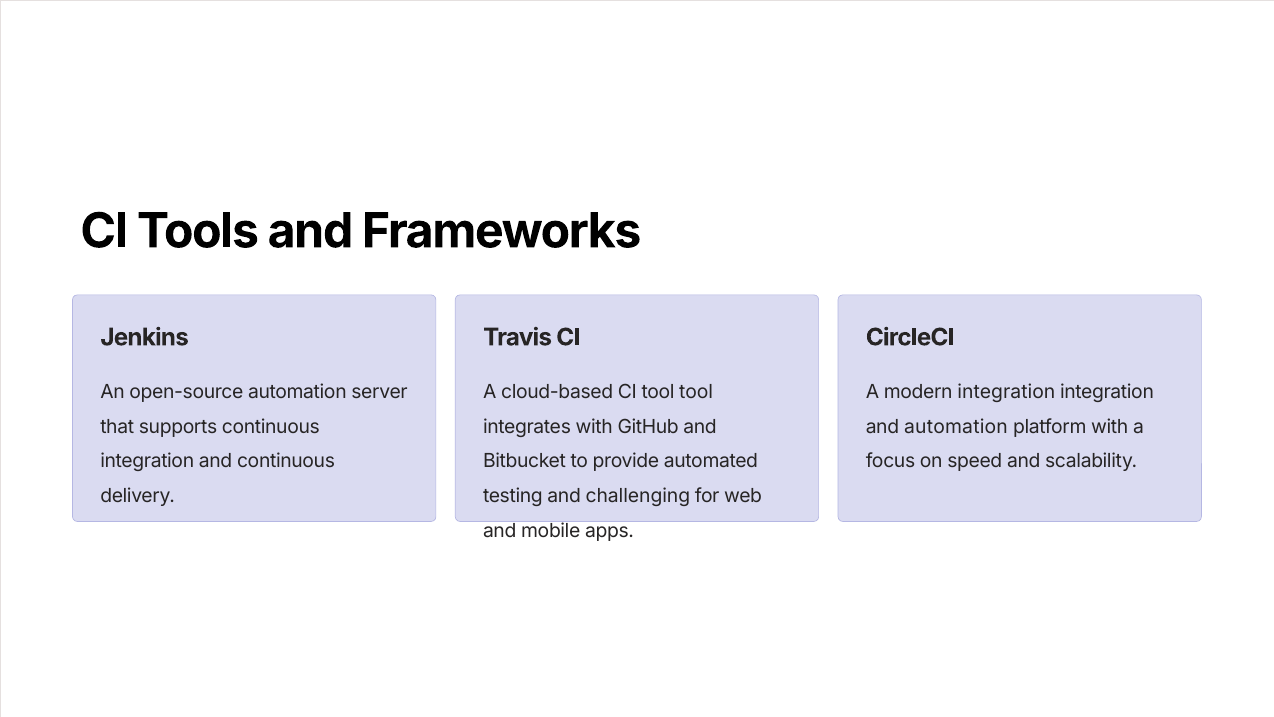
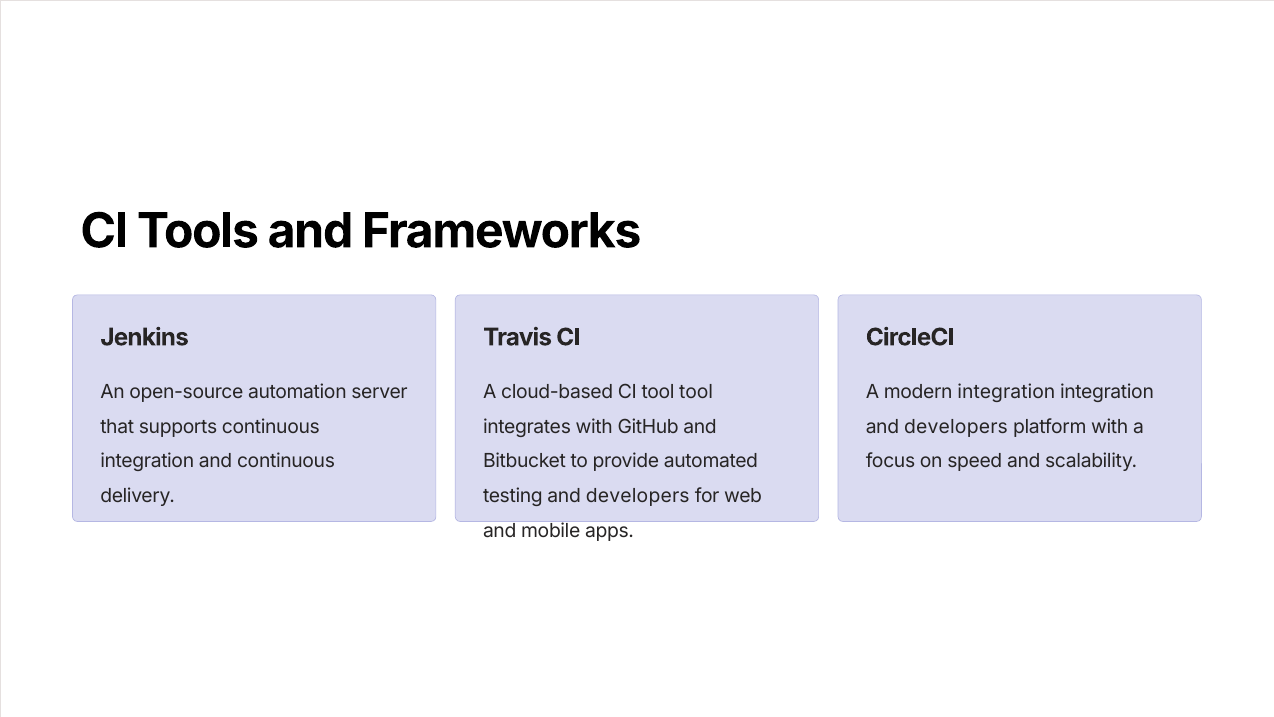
automation: automation -> developers (956, 426)
testing and challenging: challenging -> developers (638, 496)
